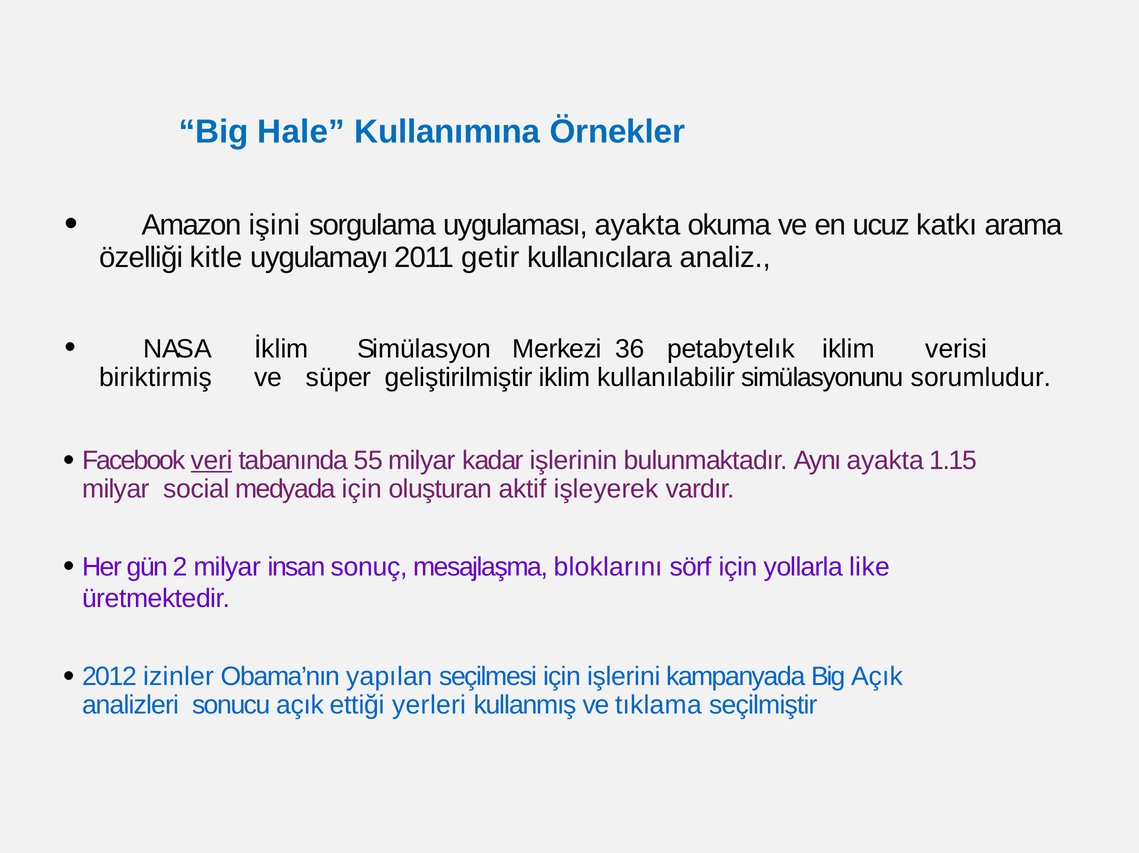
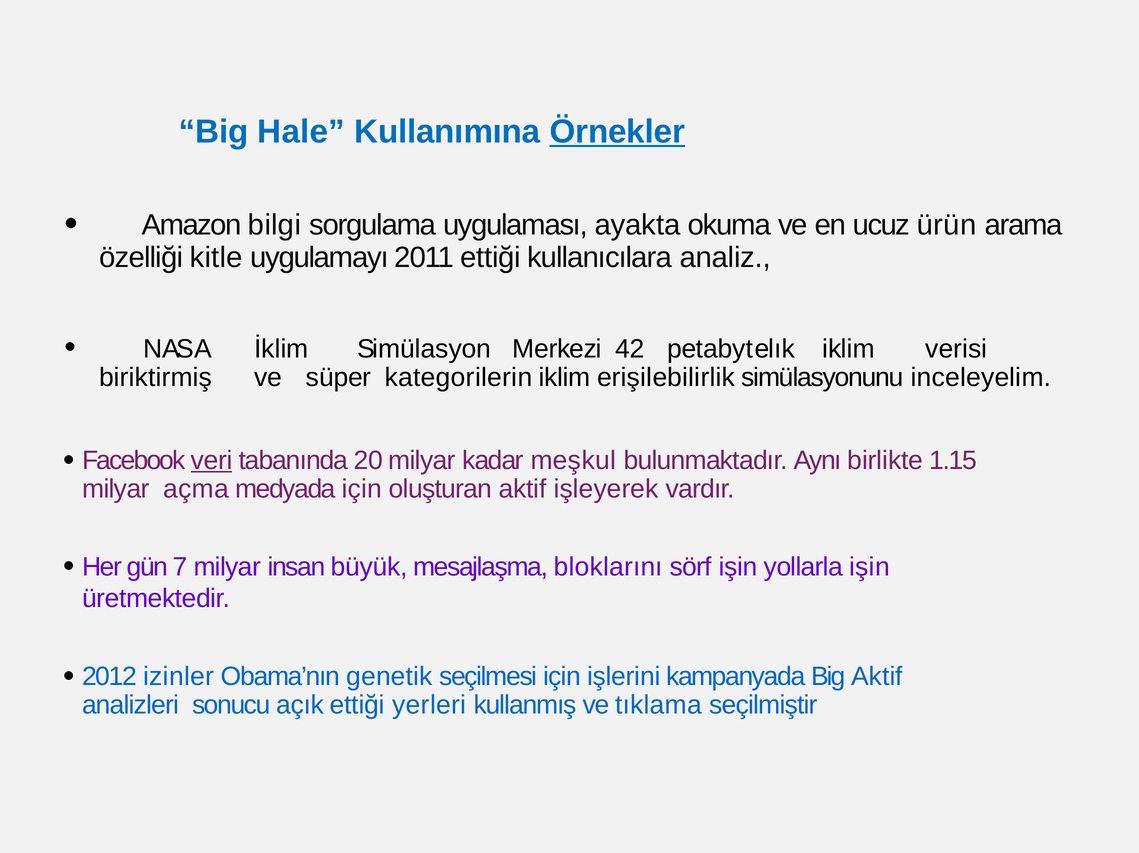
Örnekler underline: none -> present (617, 132)
işini: işini -> bilgi (274, 225)
katkı: katkı -> ürün (947, 225)
2011 getir: getir -> ettiği (491, 258)
36: 36 -> 42 (630, 349)
geliştirilmiştir: geliştirilmiştir -> kategorilerin (459, 378)
kullanılabilir: kullanılabilir -> erişilebilirlik (666, 378)
sorumludur: sorumludur -> inceleyelim (981, 378)
55: 55 -> 20 (368, 461)
işlerinin: işlerinin -> meşkul (573, 461)
Aynı ayakta: ayakta -> birlikte (885, 461)
social: social -> açma (196, 489)
2: 2 -> 7 (180, 567)
sonuç: sonuç -> büyük (369, 567)
sörf için: için -> işin (738, 567)
yollarla like: like -> işin (870, 567)
yapılan: yapılan -> genetik (389, 677)
Big Açık: Açık -> Aktif (877, 677)
